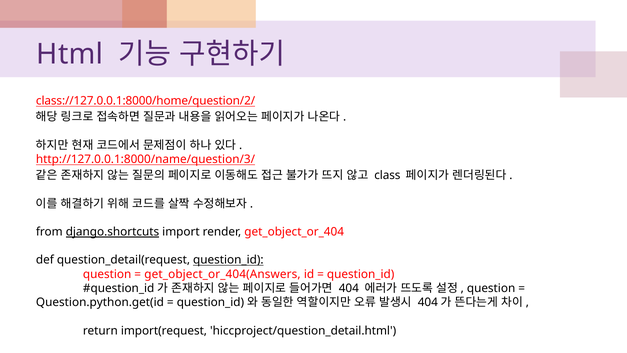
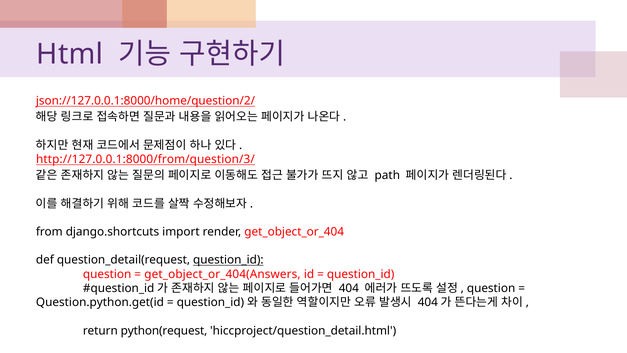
class://127.0.0.1:8000/home/question/2/: class://127.0.0.1:8000/home/question/2/ -> json://127.0.0.1:8000/home/question/2/ (146, 101)
http://127.0.0.1:8000/name/question/3/: http://127.0.0.1:8000/name/question/3/ -> http://127.0.0.1:8000/from/question/3/ (145, 159)
class: class -> path (387, 175)
django.shortcuts underline: present -> none (112, 232)
import(request: import(request -> python(request (164, 330)
